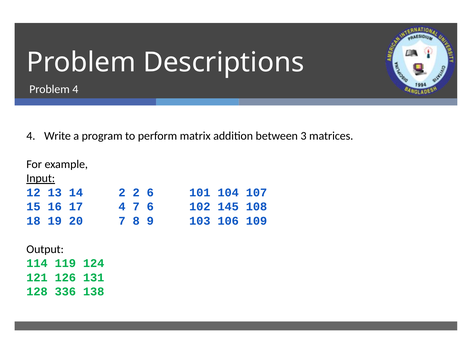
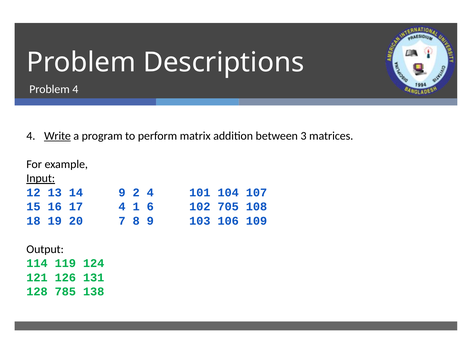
Write underline: none -> present (57, 136)
14 2: 2 -> 9 (122, 193)
2 6: 6 -> 4 (150, 193)
4 7: 7 -> 1 (136, 207)
145: 145 -> 705 (228, 207)
336: 336 -> 785 (65, 292)
